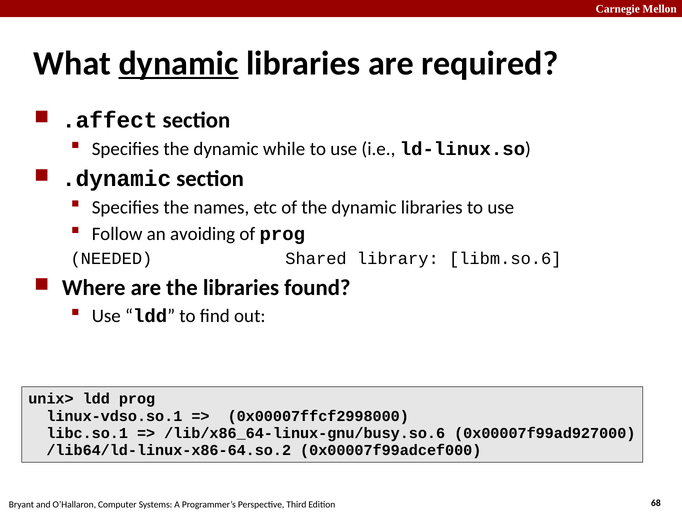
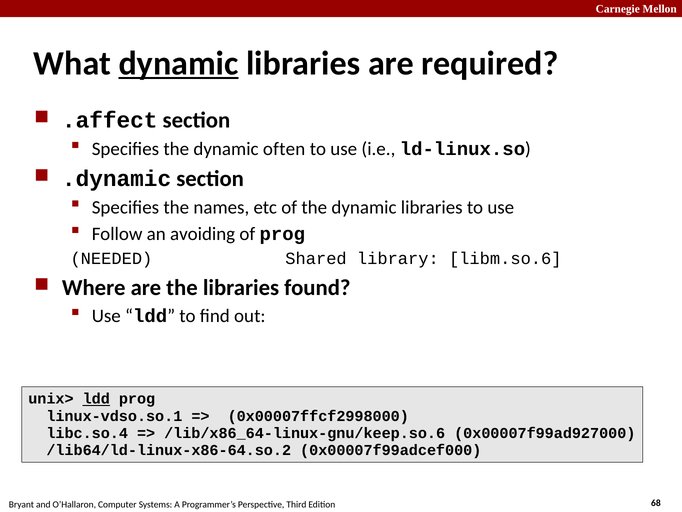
while: while -> often (284, 149)
ldd underline: none -> present (96, 399)
libc.so.1: libc.so.1 -> libc.so.4 (87, 433)
/lib/x86_64-linux-gnu/busy.so.6: /lib/x86_64-linux-gnu/busy.so.6 -> /lib/x86_64-linux-gnu/keep.so.6 (305, 433)
